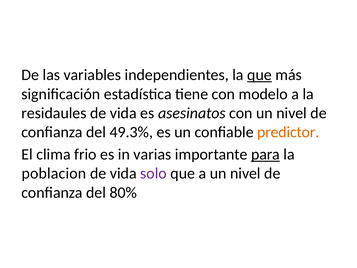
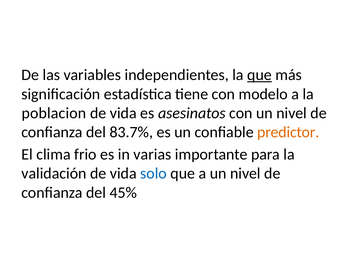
residaules: residaules -> poblacion (54, 113)
49.3%: 49.3% -> 83.7% (131, 132)
para underline: present -> none (265, 154)
poblacion: poblacion -> validación (54, 173)
solo colour: purple -> blue (154, 173)
80%: 80% -> 45% (123, 192)
